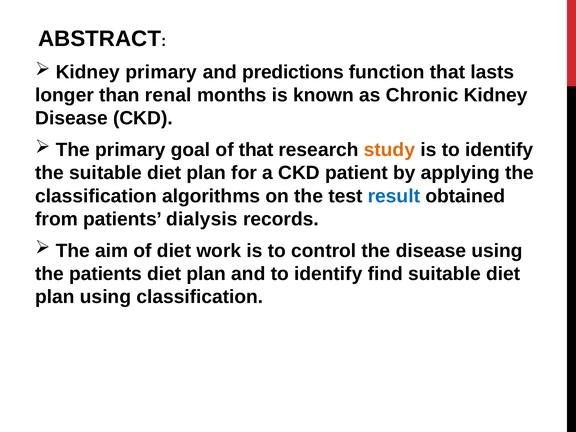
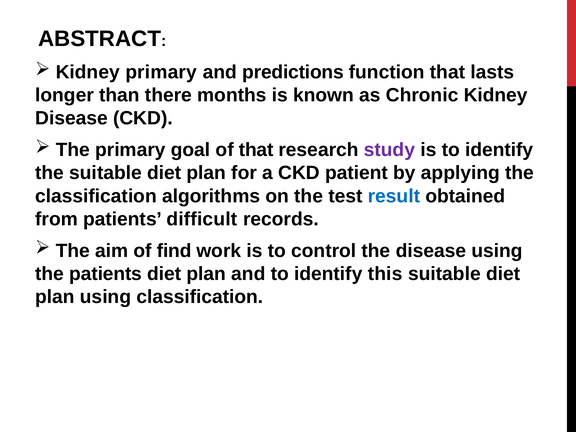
renal: renal -> there (168, 95)
study colour: orange -> purple (389, 150)
dialysis: dialysis -> difficult (202, 219)
of diet: diet -> find (174, 251)
find: find -> this (385, 274)
